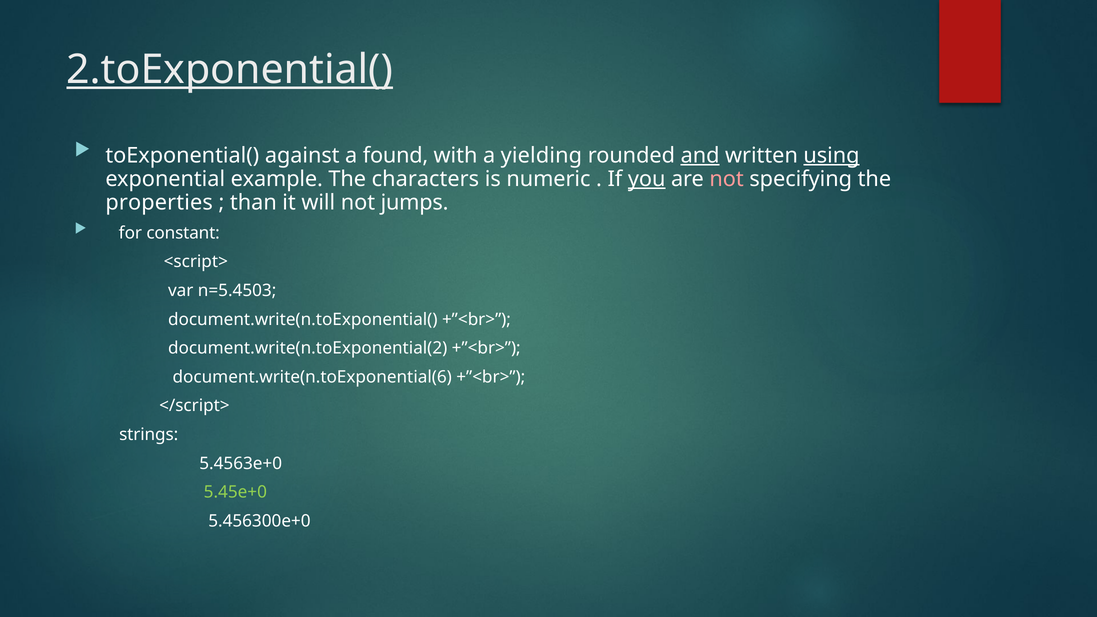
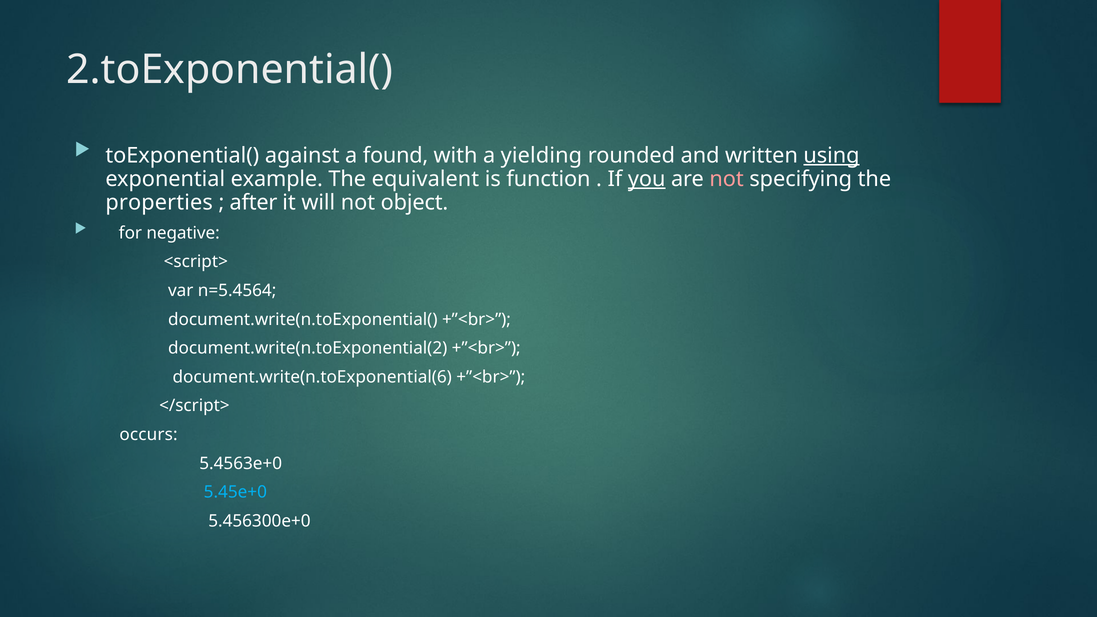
2.toExponential( underline: present -> none (230, 70)
and underline: present -> none (700, 156)
characters: characters -> equivalent (425, 179)
numeric: numeric -> function (548, 179)
than: than -> after (254, 202)
jumps: jumps -> object (415, 202)
constant: constant -> negative (183, 233)
n=5.4503: n=5.4503 -> n=5.4564 (237, 291)
strings: strings -> occurs (149, 435)
5.45e+0 colour: light green -> light blue (235, 492)
